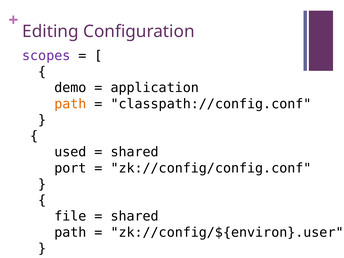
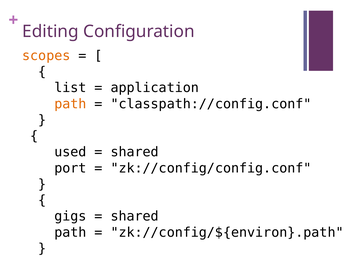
scopes colour: purple -> orange (46, 56)
demo: demo -> list (70, 88)
file: file -> gigs (70, 216)
zk://config/${environ}.user: zk://config/${environ}.user -> zk://config/${environ}.path (227, 232)
